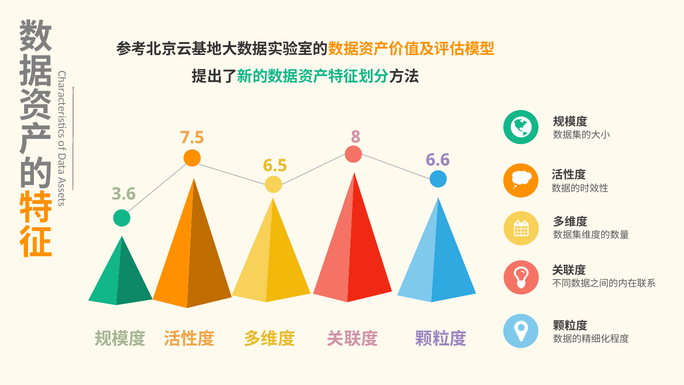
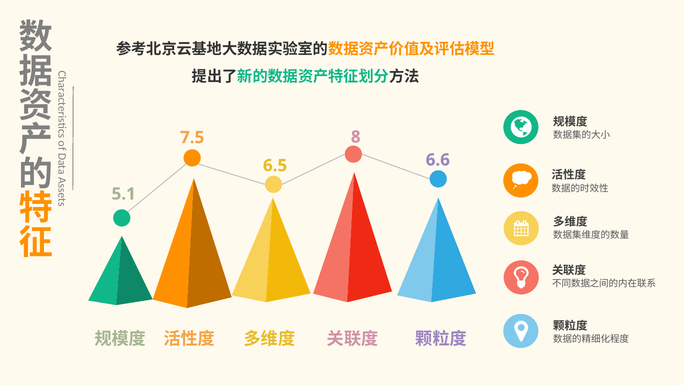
3.6: 3.6 -> 5.1 (124, 194)
